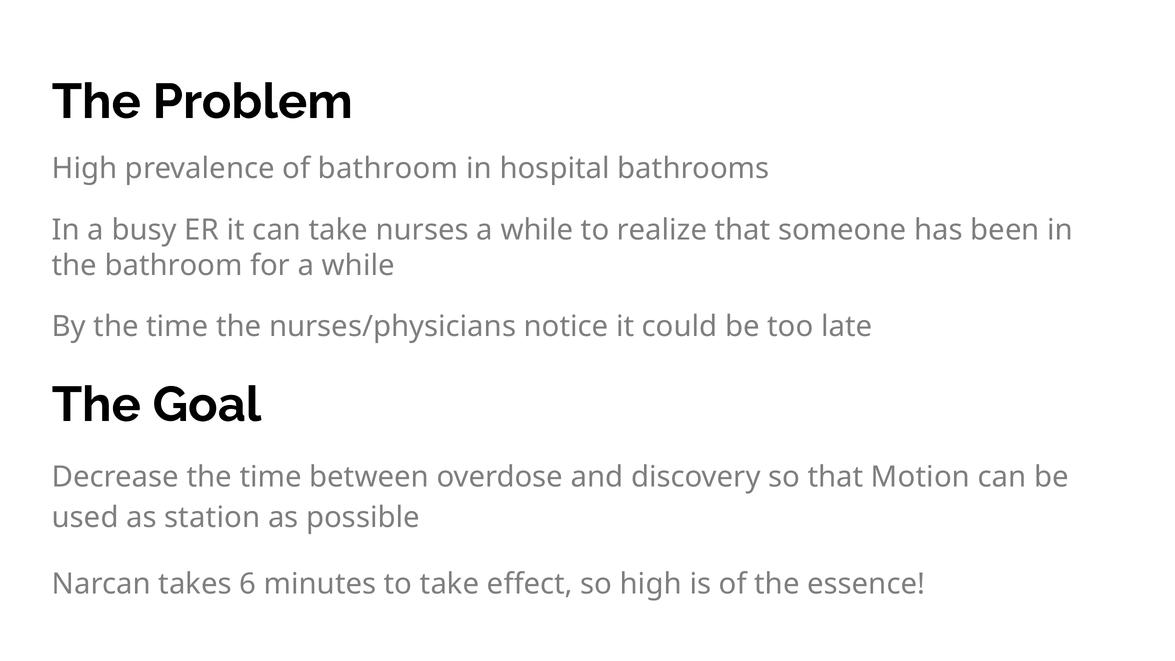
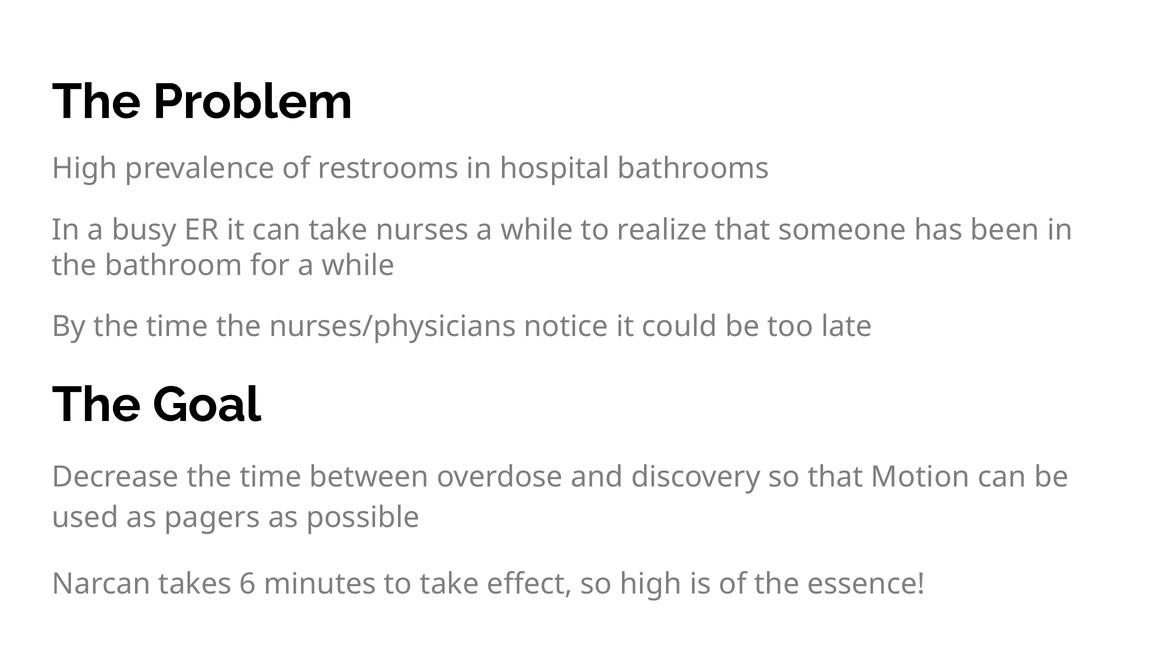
of bathroom: bathroom -> restrooms (388, 169)
station: station -> pagers (212, 518)
